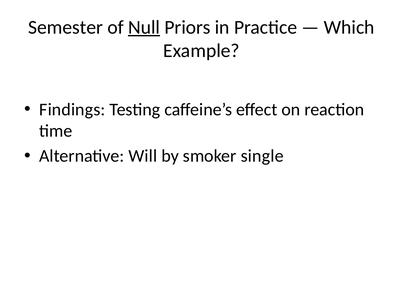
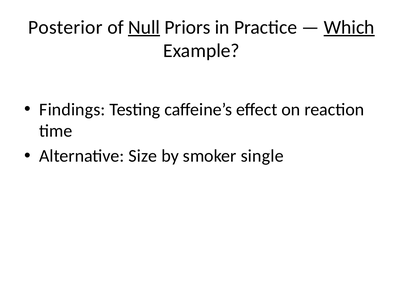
Semester: Semester -> Posterior (65, 27)
Which underline: none -> present (349, 27)
Will: Will -> Size (143, 156)
